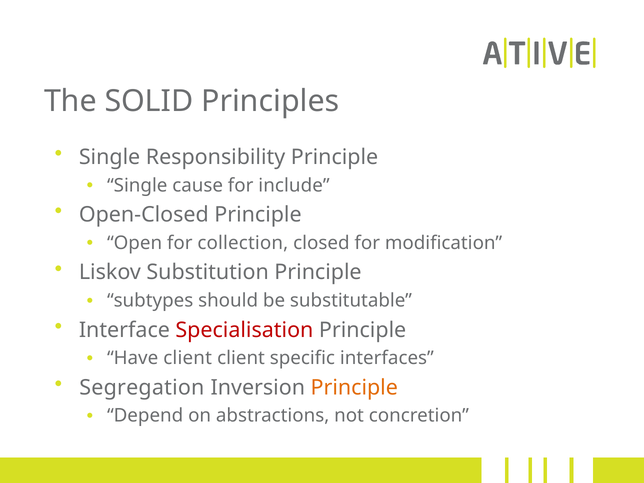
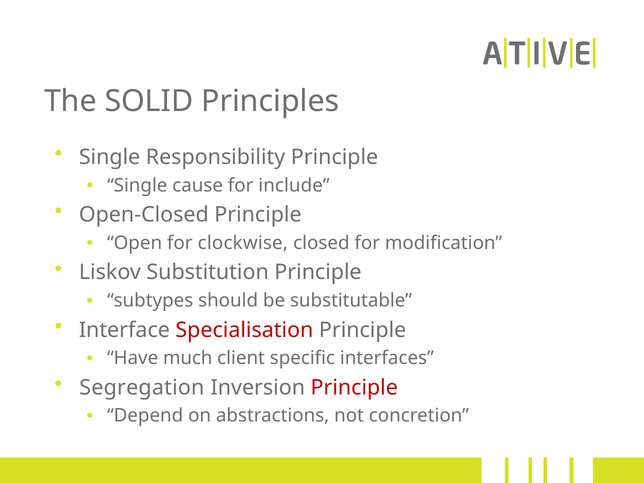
collection: collection -> clockwise (243, 243)
Have client: client -> much (188, 358)
Principle colour: orange -> red (354, 388)
